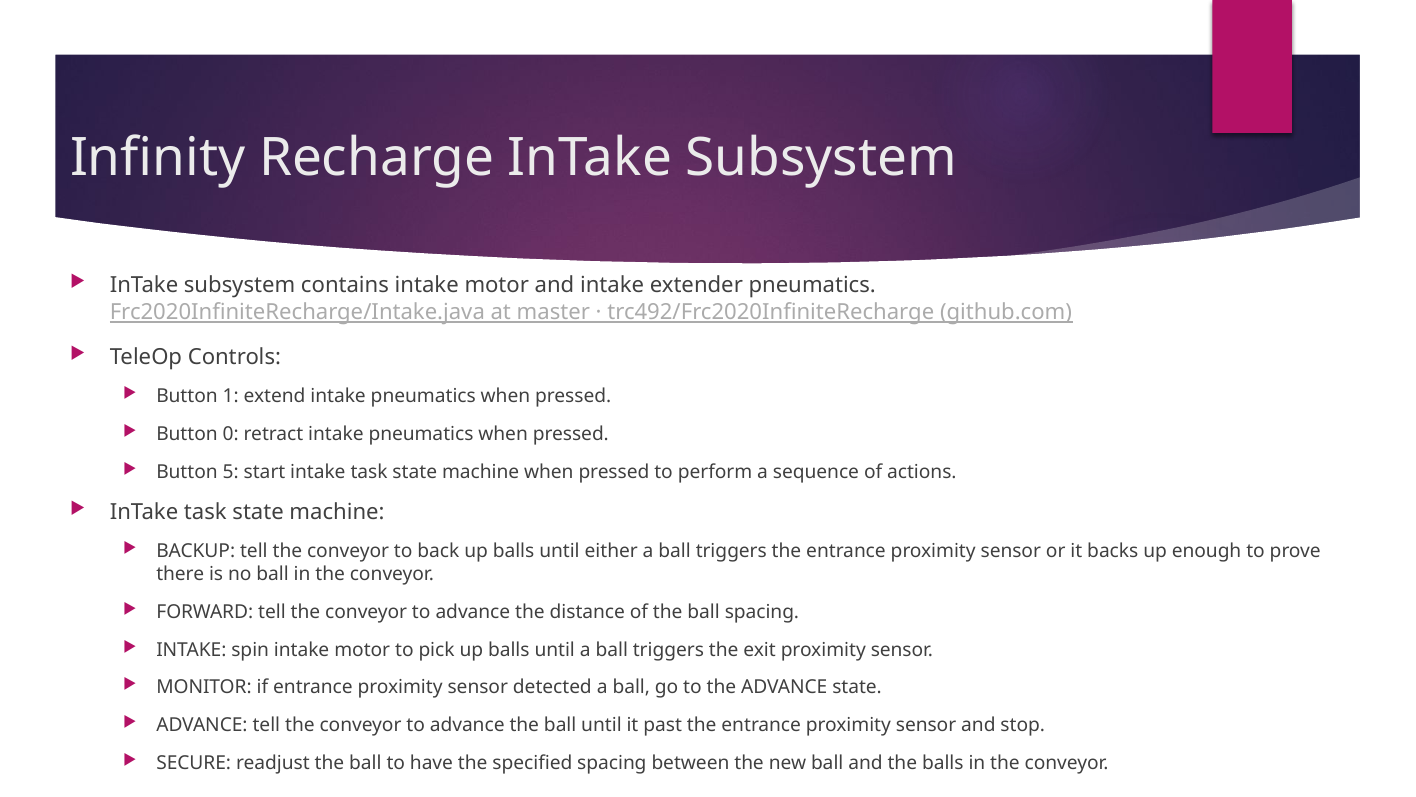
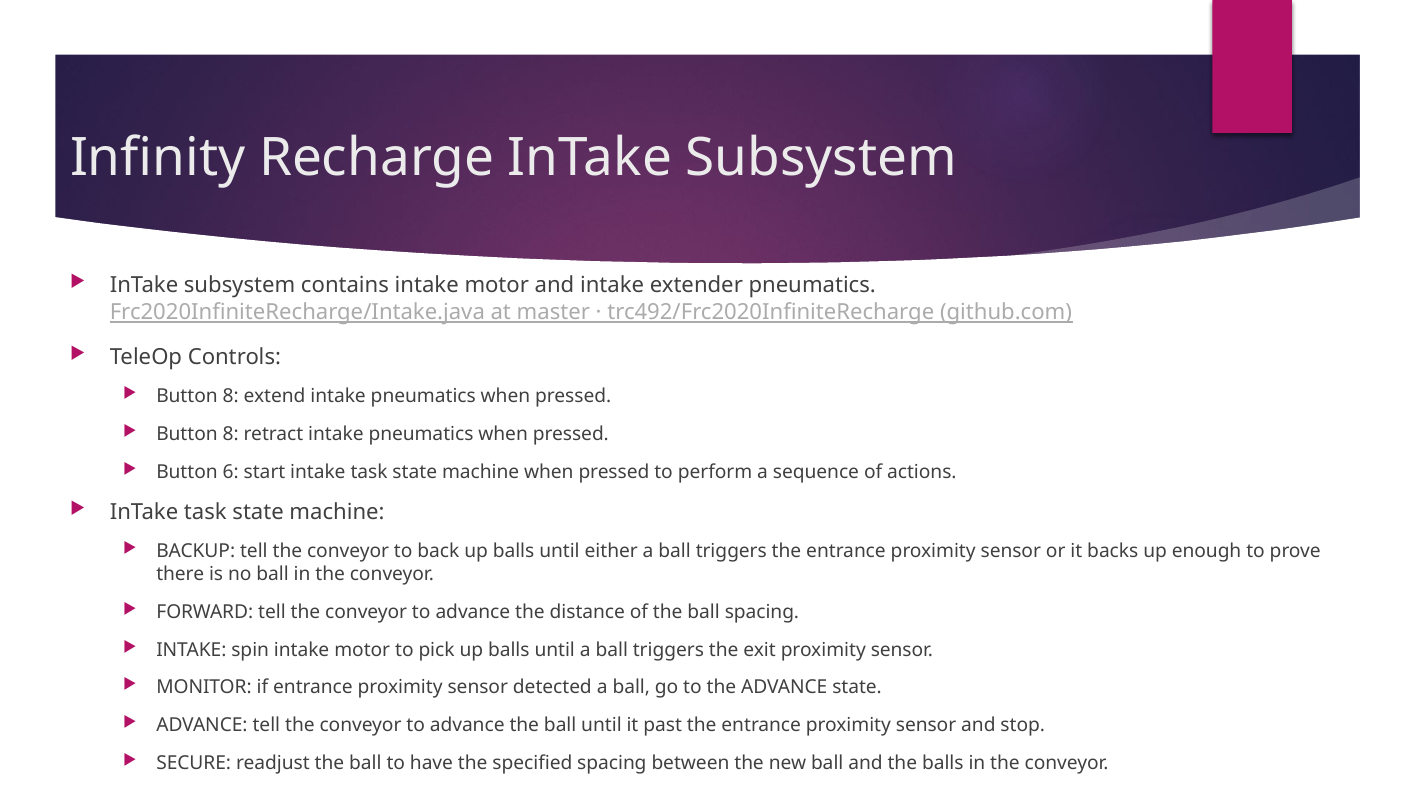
1: 1 -> 8 (231, 396)
0: 0 -> 8 (231, 434)
5: 5 -> 6 (231, 472)
